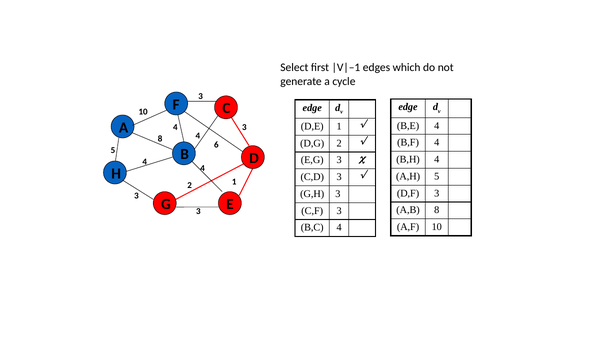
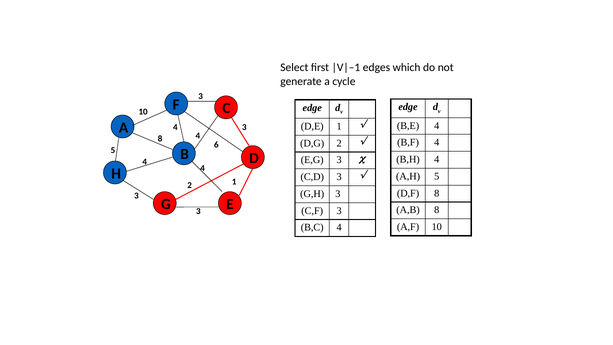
D,F 3: 3 -> 8 (437, 193)
